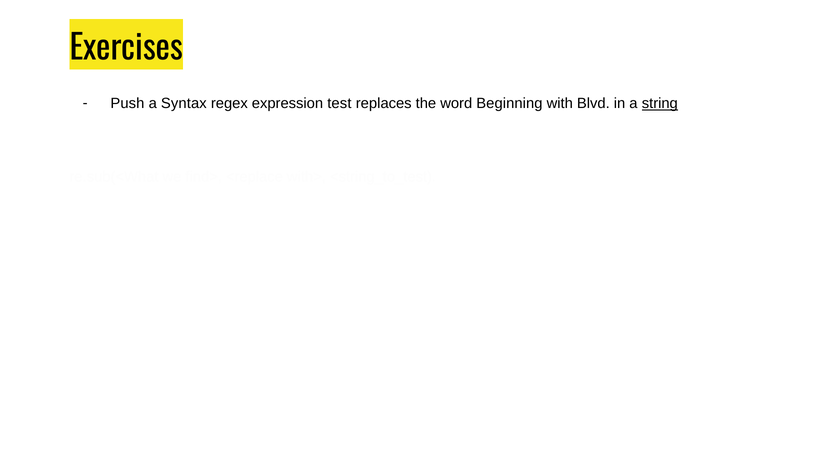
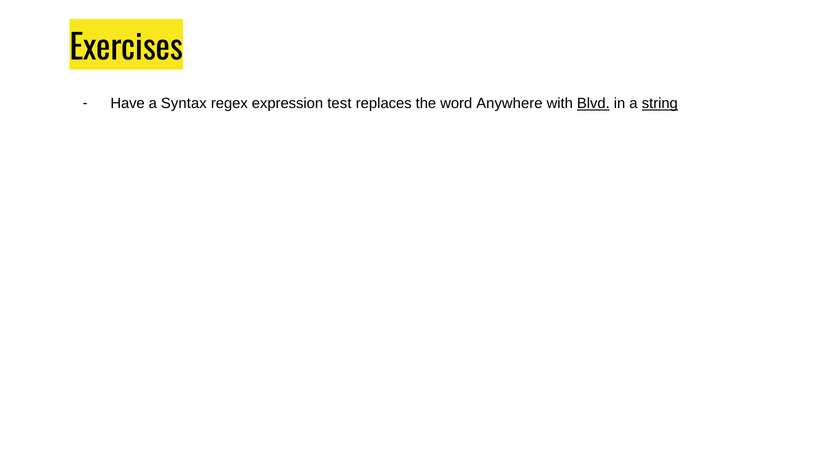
Push: Push -> Have (128, 104)
Beginning: Beginning -> Anywhere (509, 104)
Blvd underline: none -> present (593, 104)
